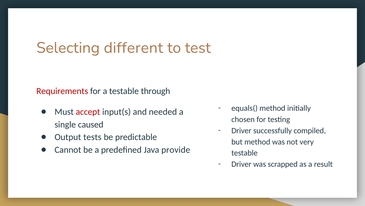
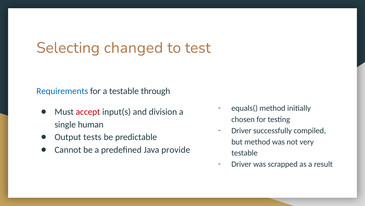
different: different -> changed (133, 48)
Requirements colour: red -> blue (62, 91)
needed: needed -> division (163, 112)
caused: caused -> human (91, 124)
